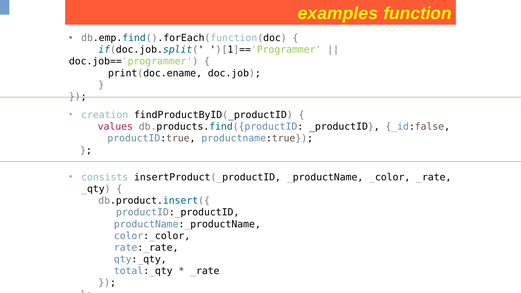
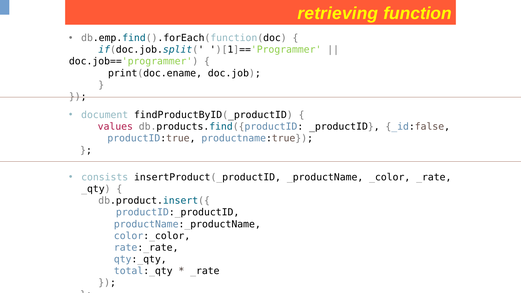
examples: examples -> retrieving (338, 14)
creation: creation -> document (105, 115)
